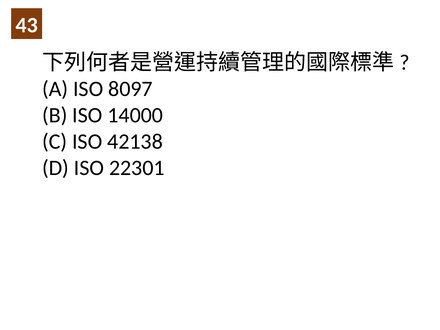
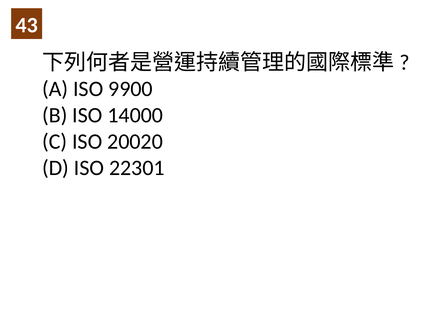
8097: 8097 -> 9900 (130, 89)
42138: 42138 -> 20020 (135, 142)
